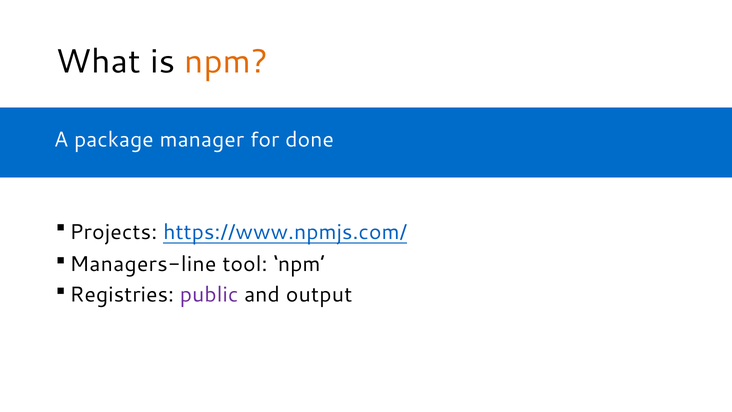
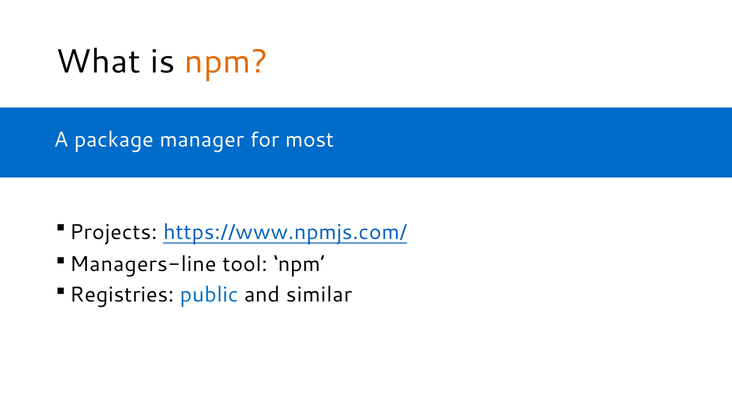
done: done -> most (310, 139)
public colour: purple -> blue (209, 295)
output: output -> similar (319, 295)
